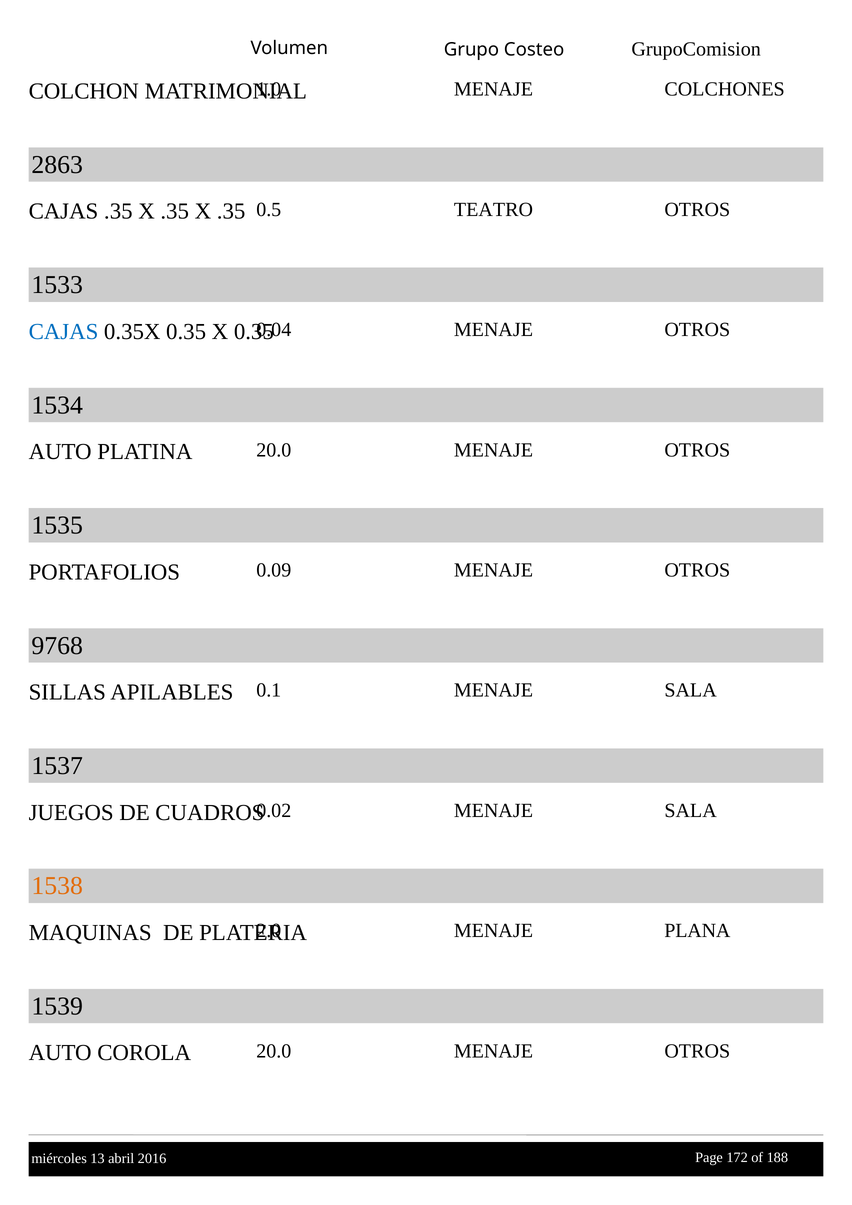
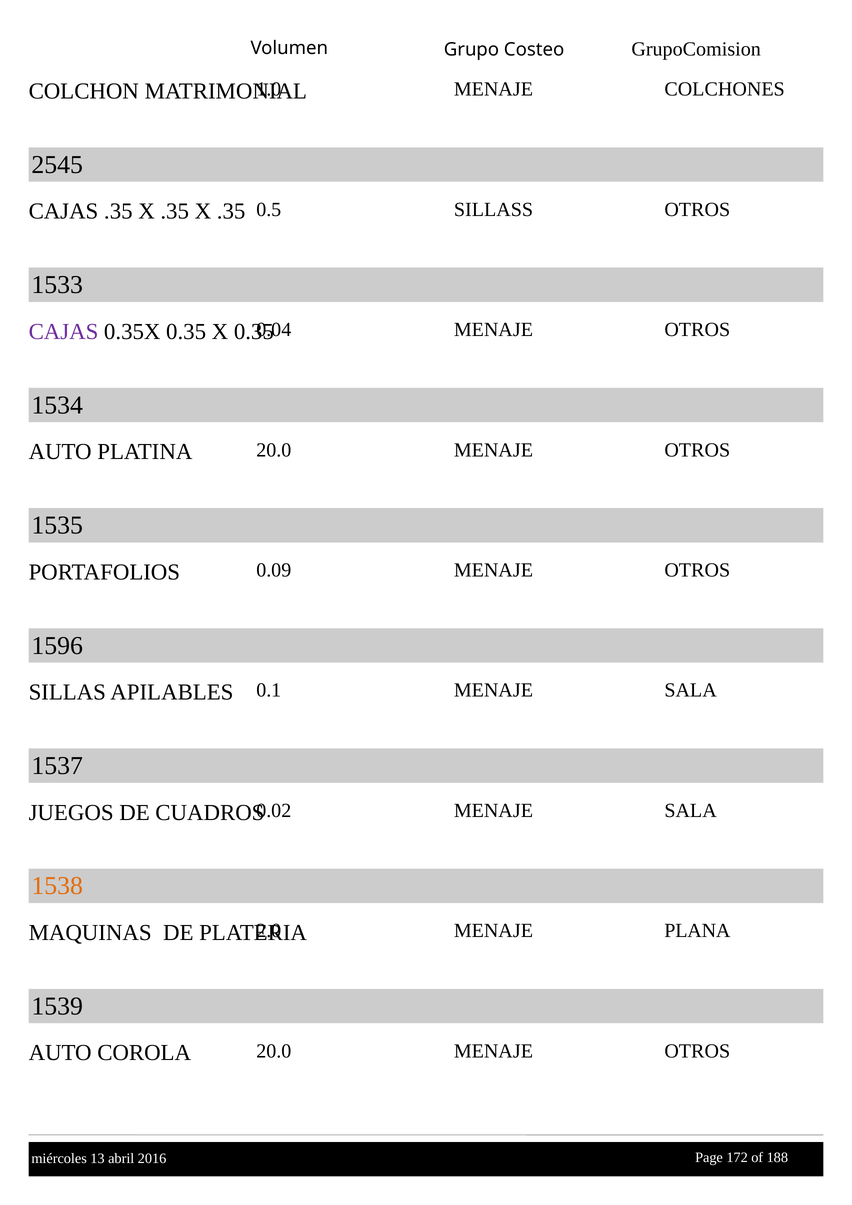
2863: 2863 -> 2545 (57, 165)
TEATRO: TEATRO -> SILLASS (493, 210)
CAJAS colour: blue -> purple (64, 332)
9768: 9768 -> 1596 (57, 646)
